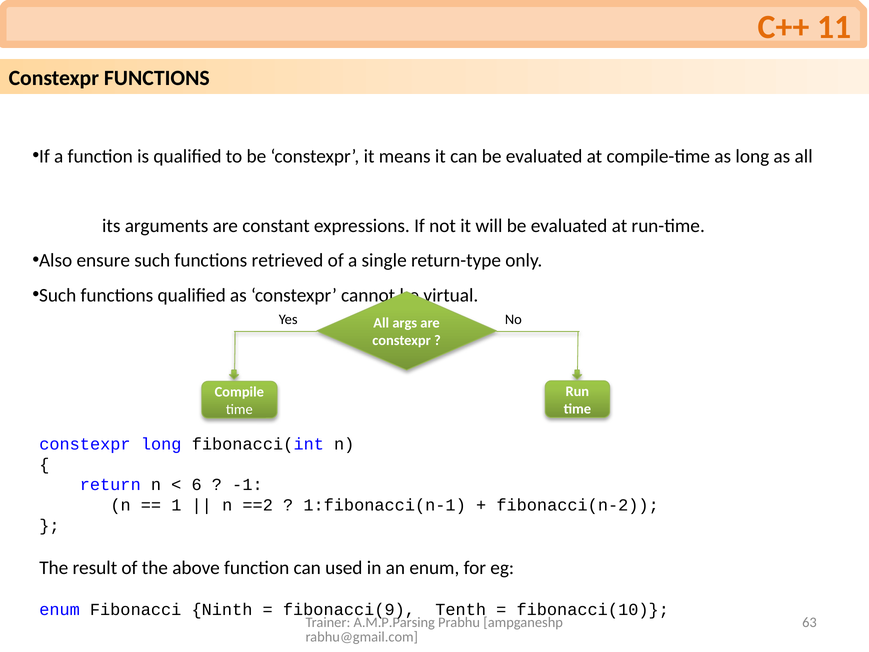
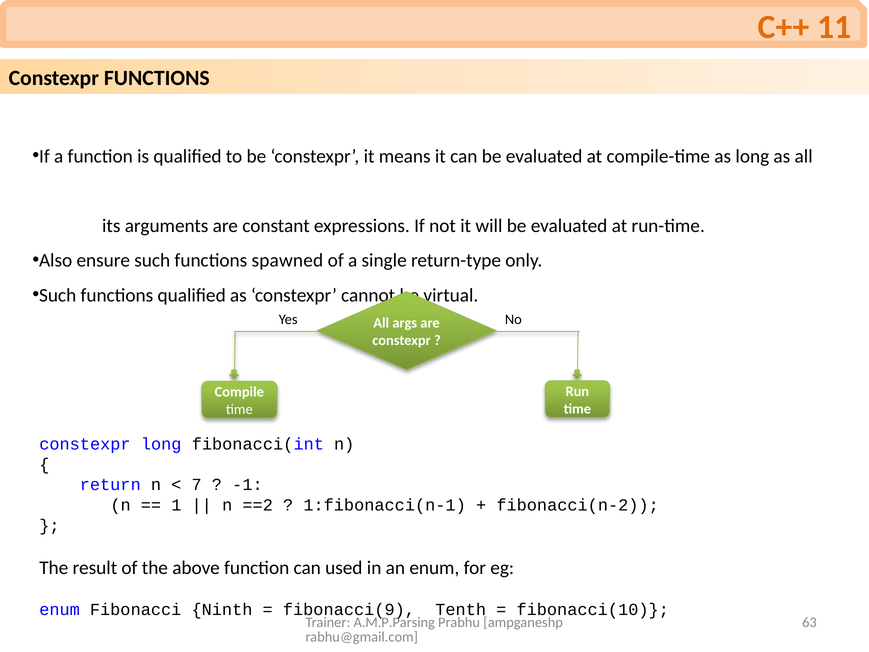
retrieved: retrieved -> spawned (287, 260)
6: 6 -> 7 (197, 485)
